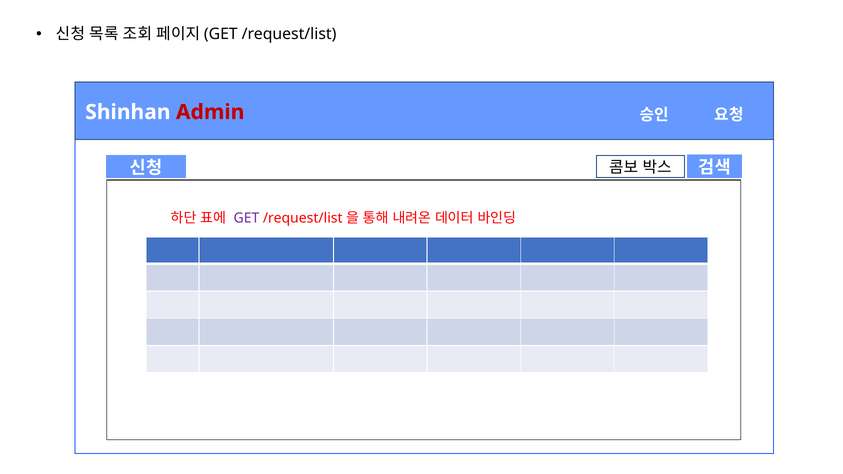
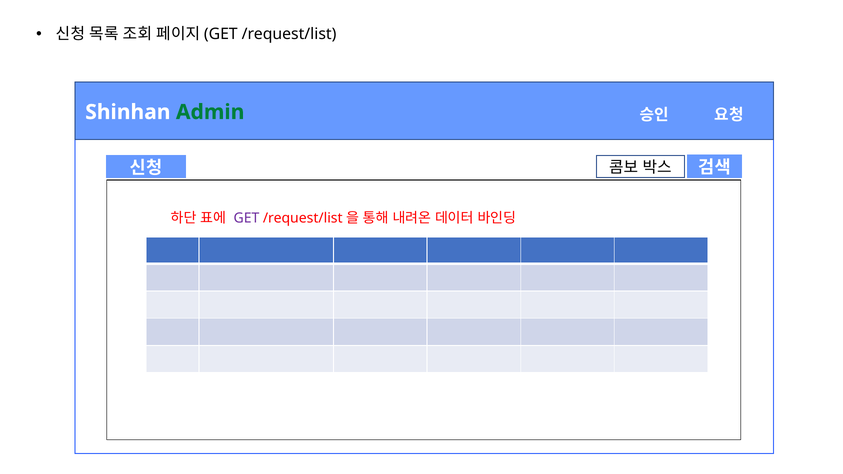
Admin colour: red -> green (210, 112)
